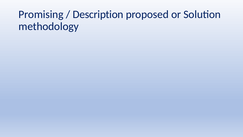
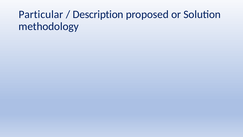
Promising: Promising -> Particular (41, 14)
